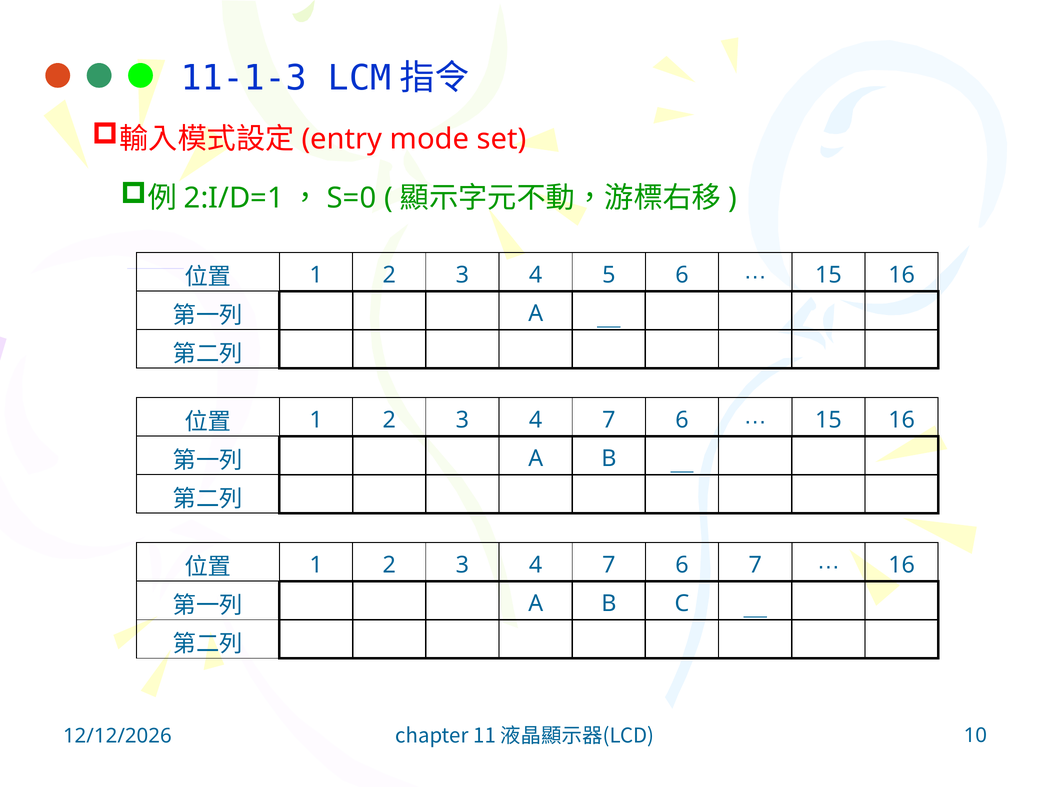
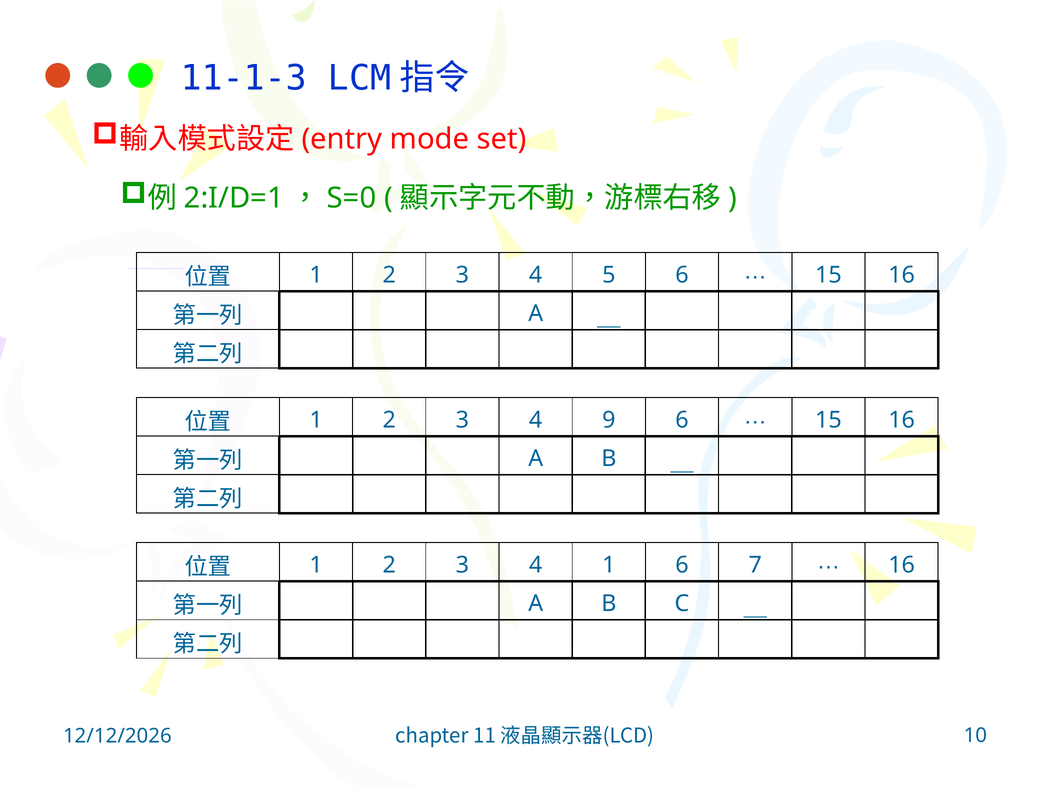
7: 7 -> 9 (609, 420)
7: 7 -> 1 (609, 565)
